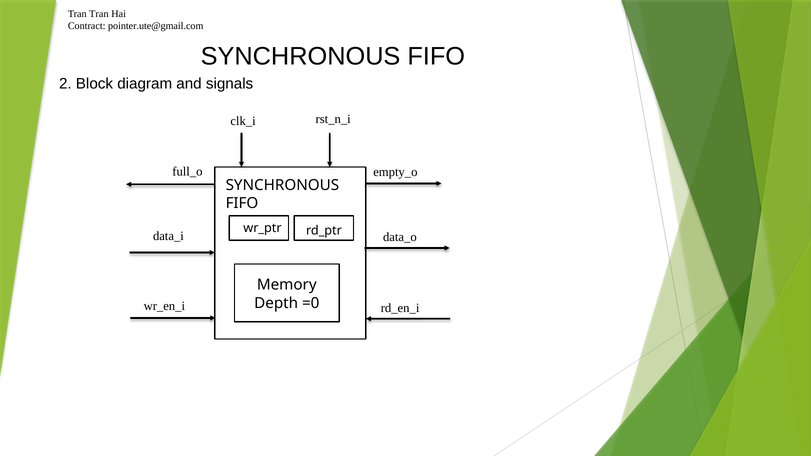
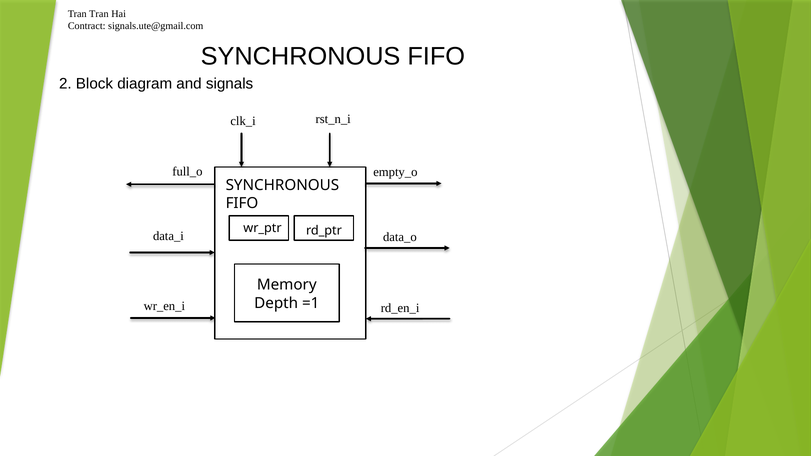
pointer.ute@gmail.com: pointer.ute@gmail.com -> signals.ute@gmail.com (156, 26)
=0: =0 -> =1 (311, 303)
